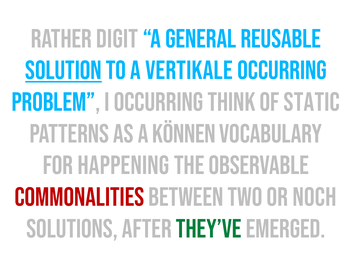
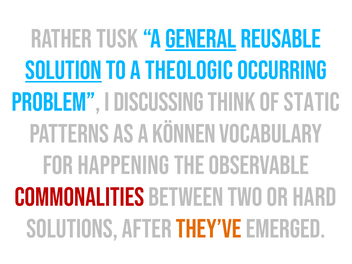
digit: digit -> tusk (117, 39)
general underline: none -> present (201, 39)
vertikale: vertikale -> theologic (189, 70)
I occurring: occurring -> discussing (159, 102)
noch: noch -> hard (314, 197)
they’ve colour: green -> orange (209, 229)
